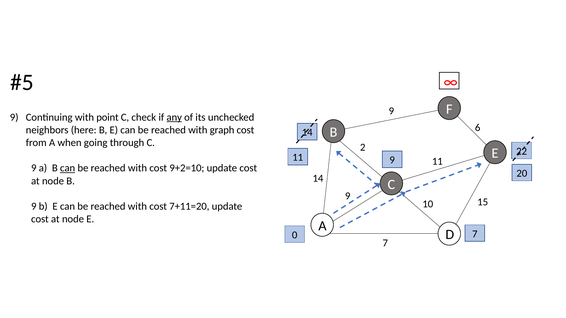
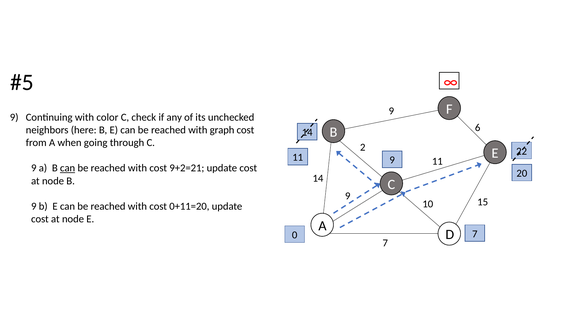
point: point -> color (107, 117)
any underline: present -> none (174, 117)
9+2=10: 9+2=10 -> 9+2=21 (187, 168)
7+11=20: 7+11=20 -> 0+11=20 (189, 207)
